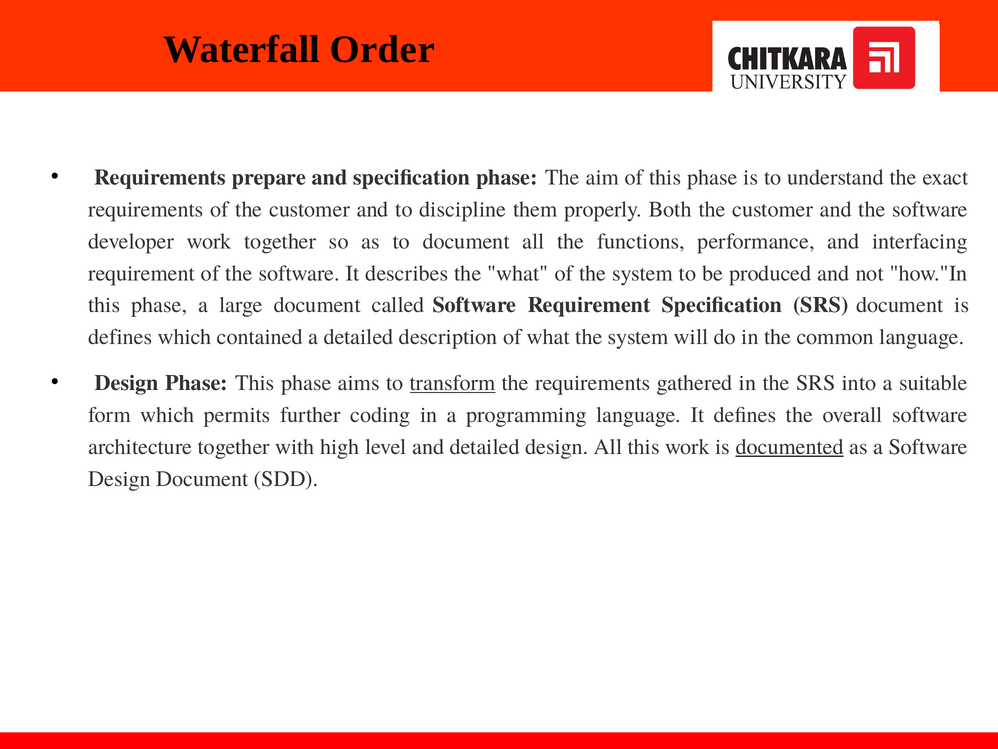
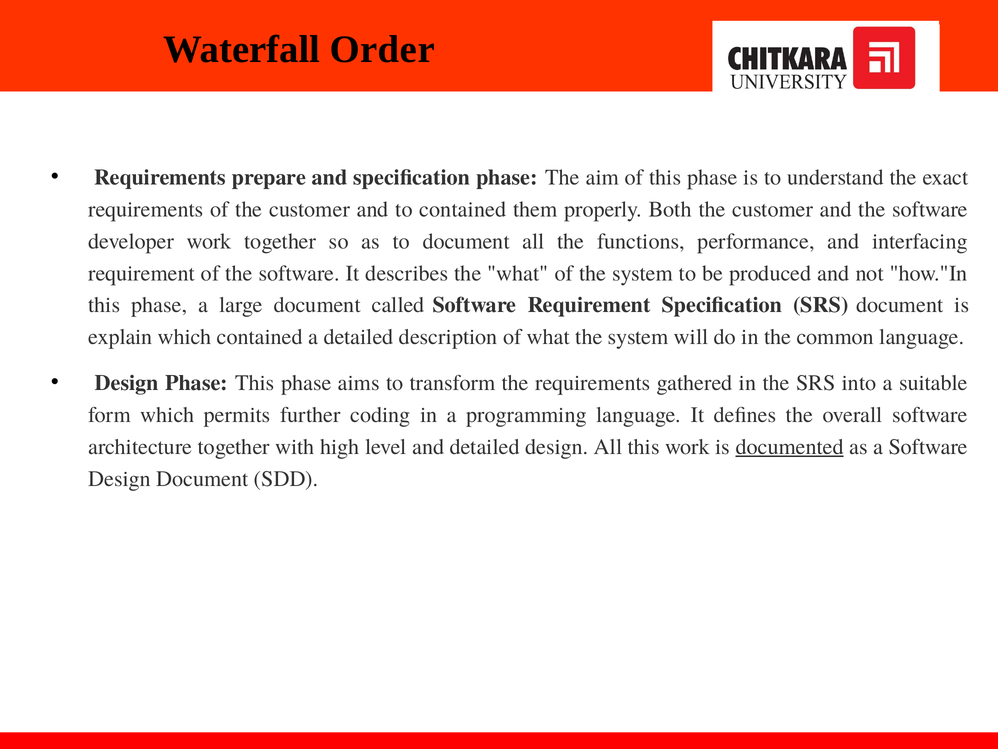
to discipline: discipline -> contained (463, 209)
defines: defines -> explain (120, 337)
transform underline: present -> none (453, 383)
